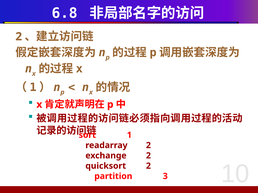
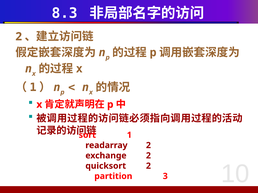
6.8: 6.8 -> 8.3 (65, 13)
